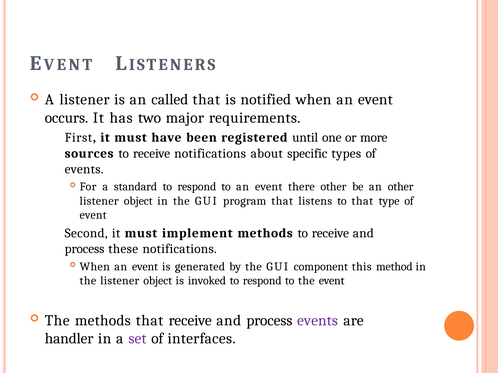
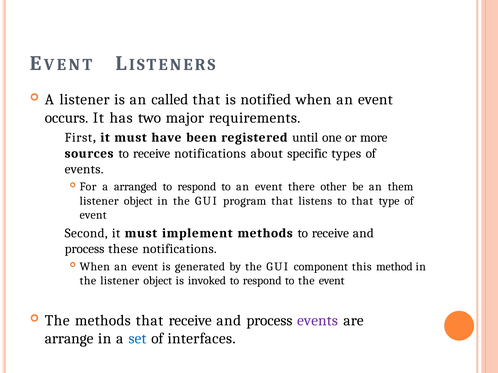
standard: standard -> arranged (136, 187)
an other: other -> them (401, 187)
handler: handler -> arrange (69, 339)
set colour: purple -> blue (138, 339)
